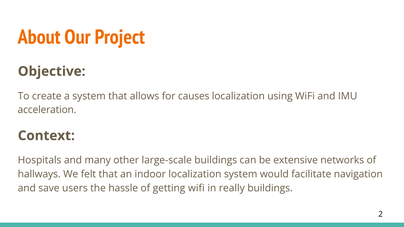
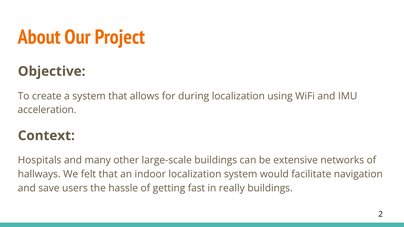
causes: causes -> during (194, 96)
getting wifi: wifi -> fast (196, 188)
